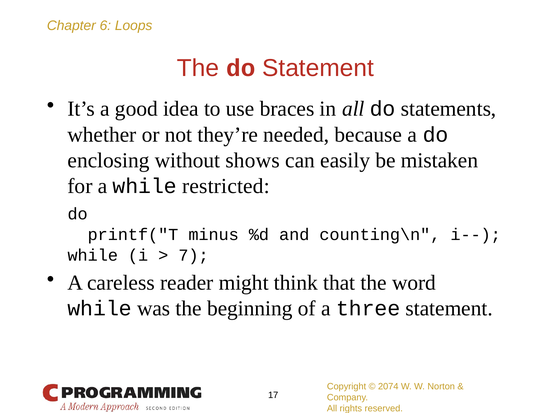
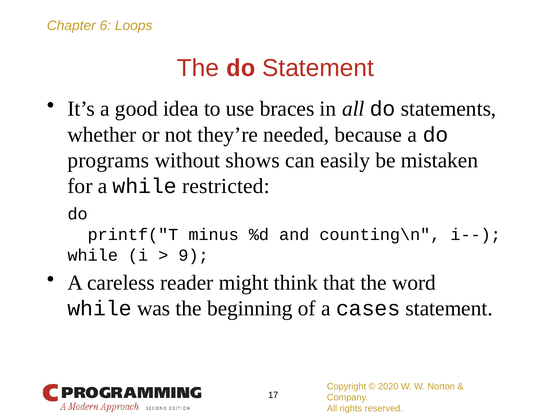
enclosing: enclosing -> programs (108, 160)
7: 7 -> 9 (193, 256)
three: three -> cases (368, 309)
2074: 2074 -> 2020 (388, 387)
